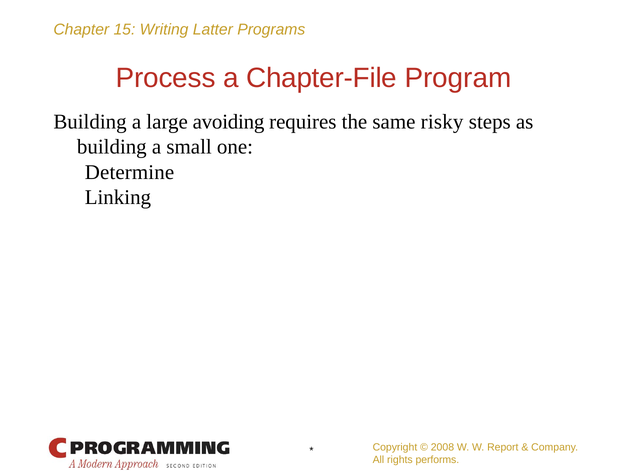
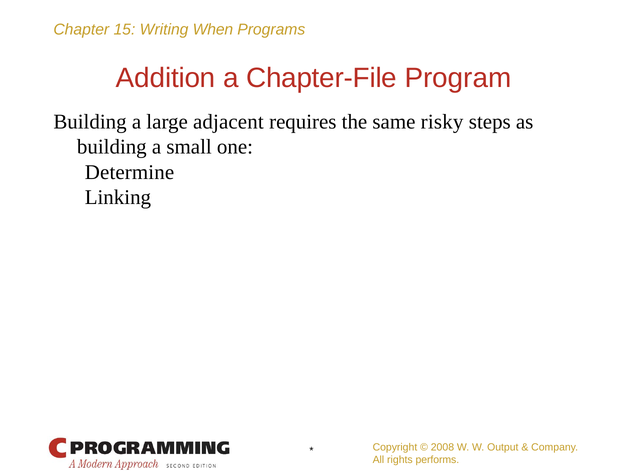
Latter: Latter -> When (213, 29)
Process: Process -> Addition (166, 78)
avoiding: avoiding -> adjacent (228, 122)
Report: Report -> Output (503, 447)
